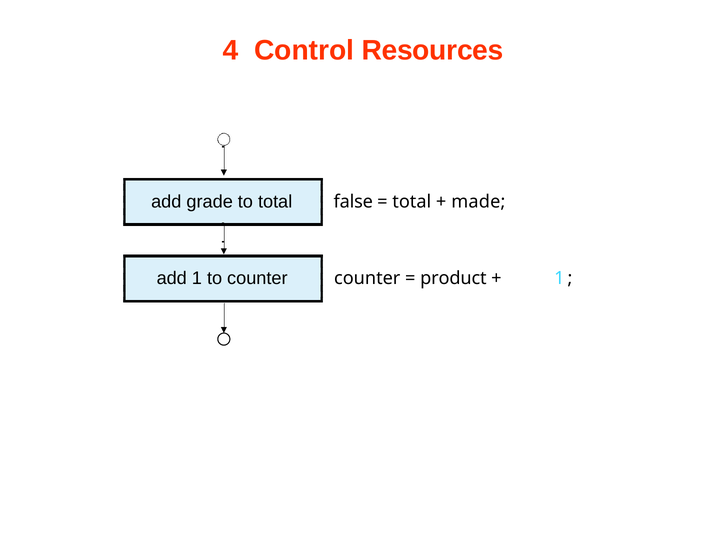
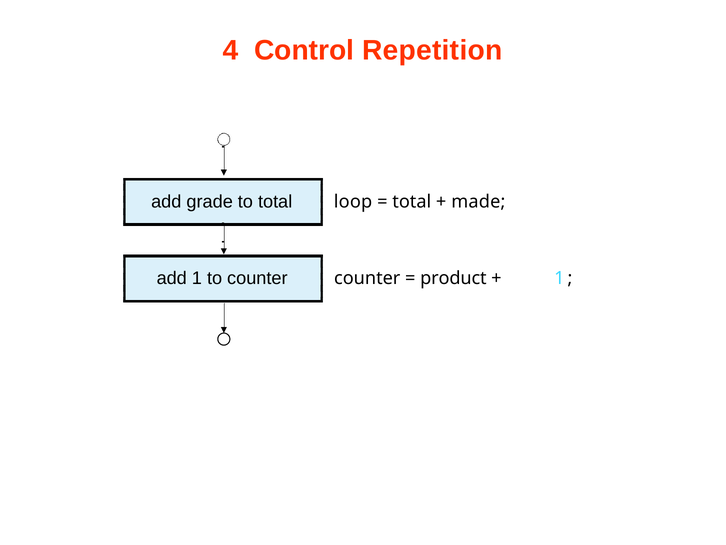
Resources: Resources -> Repetition (432, 50)
false: false -> loop (353, 202)
